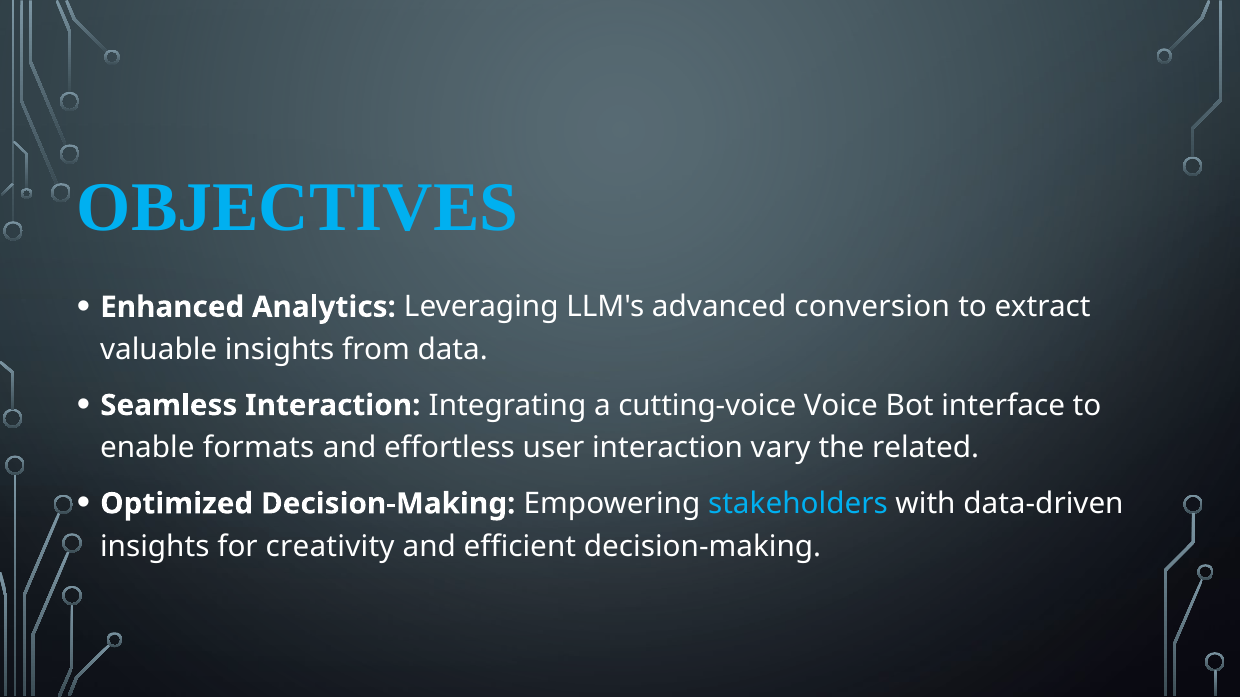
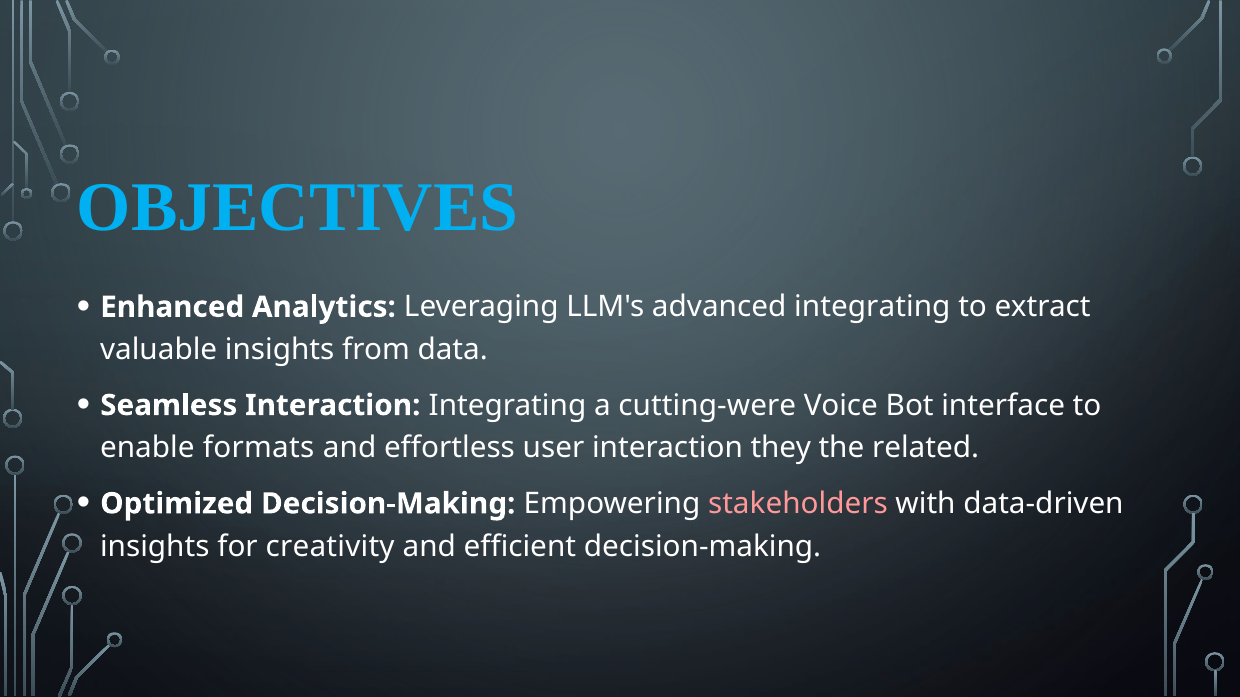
advanced conversion: conversion -> integrating (872, 307)
cutting-voice: cutting-voice -> cutting-were (707, 406)
vary: vary -> they (781, 448)
stakeholders colour: light blue -> pink (798, 504)
